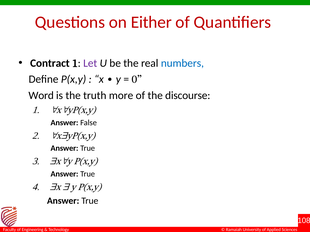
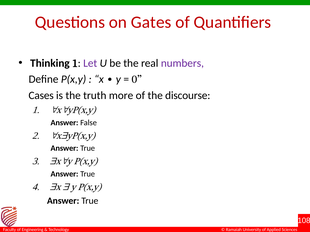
Either: Either -> Gates (151, 22)
Contract: Contract -> Thinking (50, 63)
numbers colour: blue -> purple (182, 63)
Word: Word -> Cases (41, 96)
